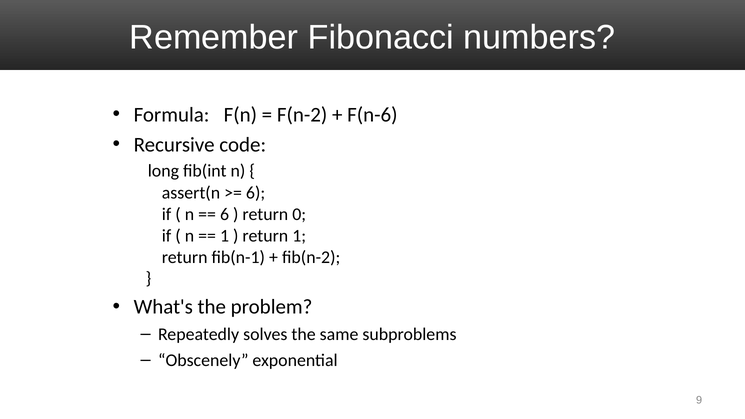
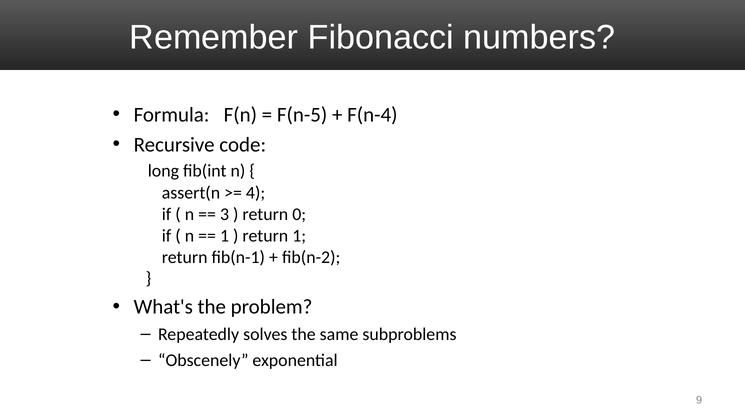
F(n-2: F(n-2 -> F(n-5 (302, 115)
F(n-6: F(n-6 -> F(n-4 (372, 115)
6: 6 -> 4 (256, 193)
6: 6 -> 3 (225, 214)
